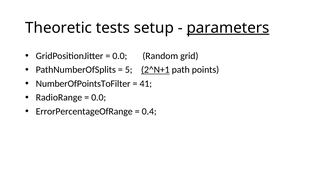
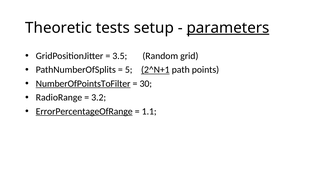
0.0: 0.0 -> 3.5 (120, 56)
NumberOfPointsToFilter underline: none -> present (83, 84)
41: 41 -> 30 (146, 84)
0.0: 0.0 -> 3.2 (99, 98)
ErrorPercentageOfRange underline: none -> present (84, 111)
0.4: 0.4 -> 1.1 (149, 111)
